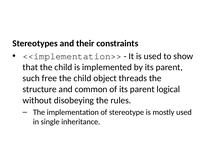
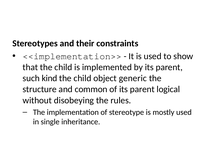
free: free -> kind (49, 78)
threads: threads -> generic (133, 78)
